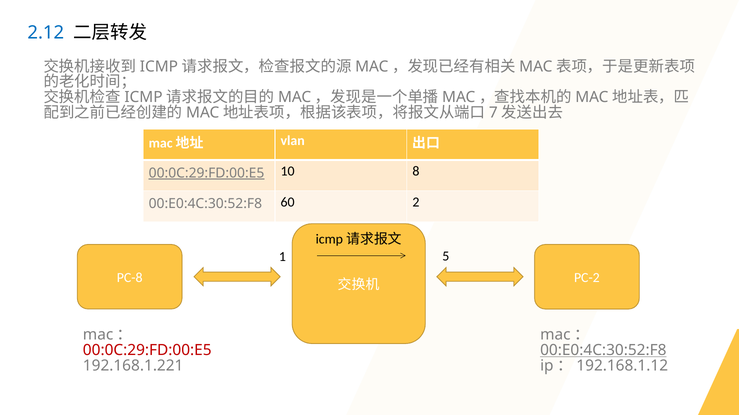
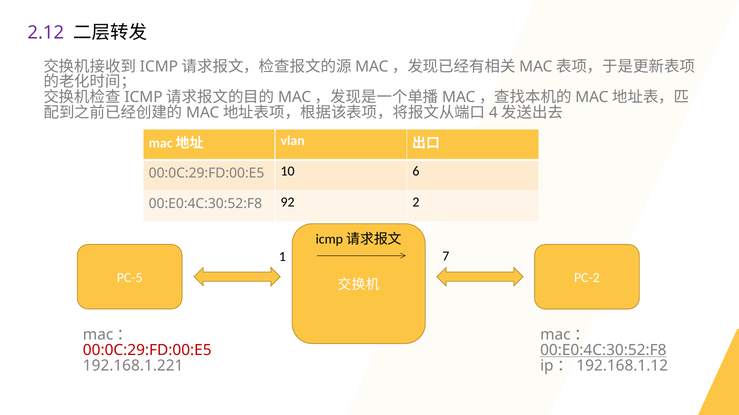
2.12 colour: blue -> purple (46, 33)
7: 7 -> 4 (493, 113)
00:0C:29:FD:00:E5 underline: present -> none (207, 173)
8: 8 -> 6 (416, 172)
60: 60 -> 92 (288, 203)
5: 5 -> 7 (446, 257)
PC-8: PC-8 -> PC-5 (130, 278)
